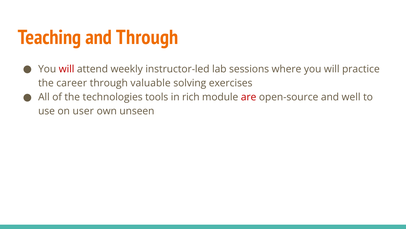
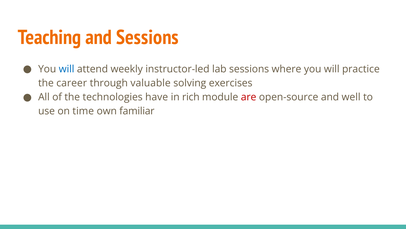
and Through: Through -> Sessions (147, 37)
will colour: red -> blue (67, 69)
tools: tools -> have (157, 97)
user: user -> time (83, 111)
unseen: unseen -> familiar (137, 111)
